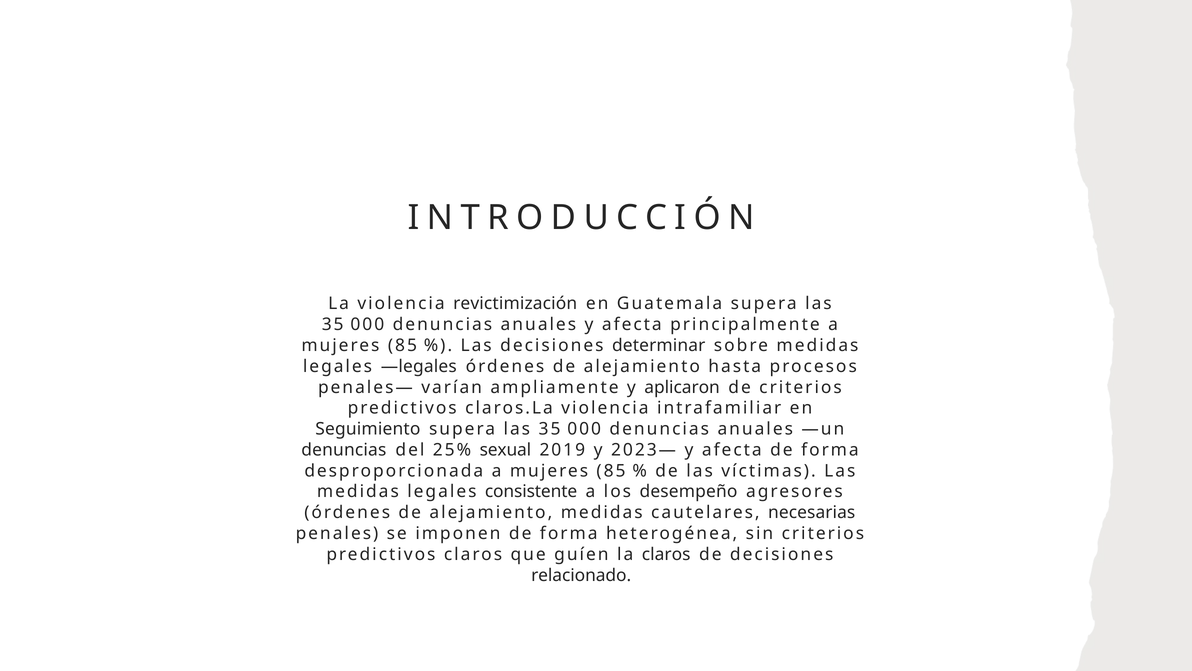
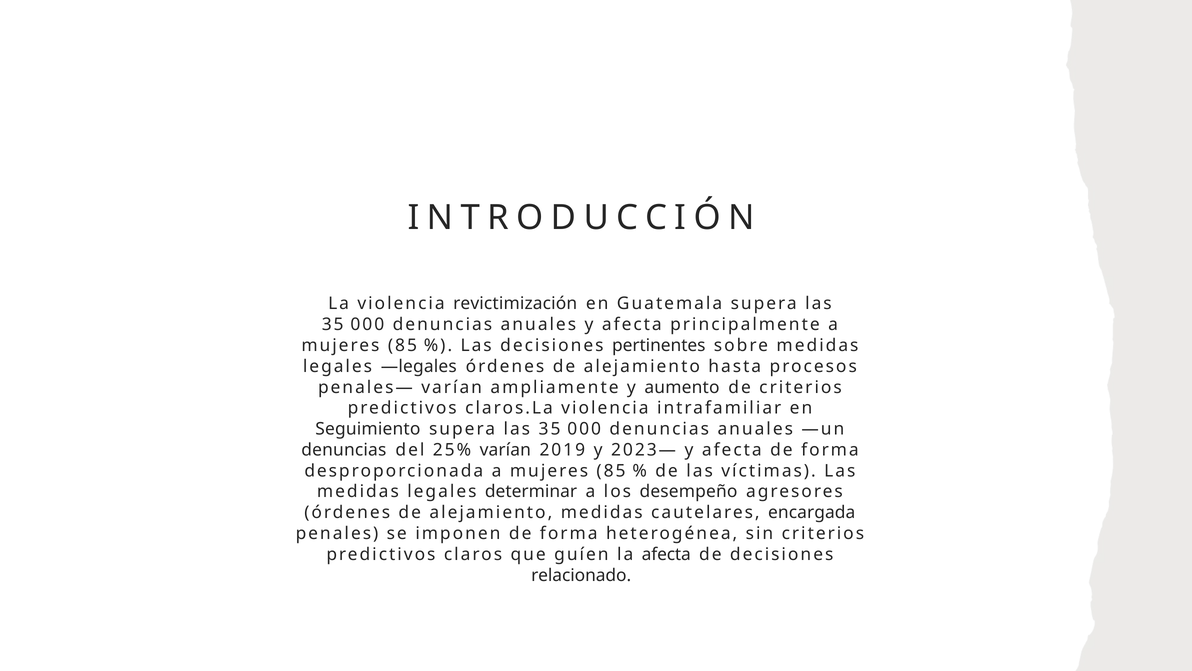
determinar: determinar -> pertinentes (659, 345)
aplicaron: aplicaron -> aumento (682, 387)
25% sexual: sexual -> varían (505, 450)
consistente: consistente -> determinar (531, 491)
necesarias: necesarias -> encargada (812, 512)
la claros: claros -> afecta (666, 554)
